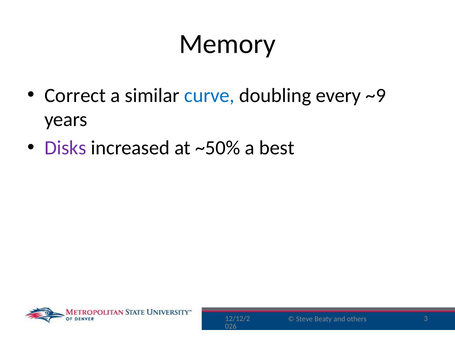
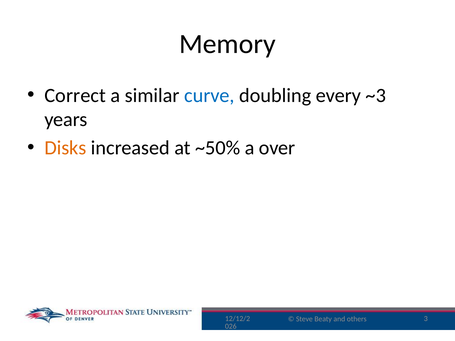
~9: ~9 -> ~3 (376, 95)
Disks colour: purple -> orange (65, 148)
best: best -> over (277, 148)
